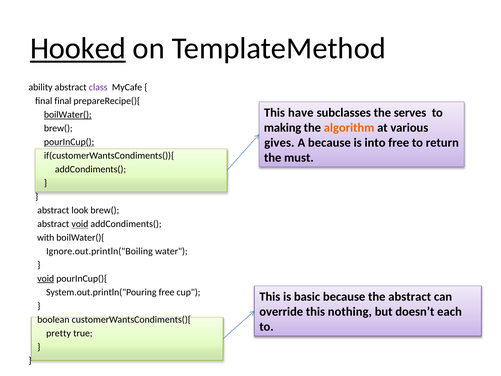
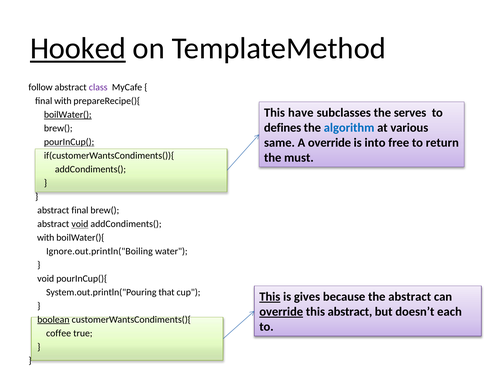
ability: ability -> follow (41, 87)
final final: final -> with (63, 101)
making: making -> defines (283, 128)
algorithm colour: orange -> blue (349, 128)
gives: gives -> same (279, 143)
A because: because -> override (329, 143)
abstract look: look -> final (80, 210)
void underline: present -> none (46, 278)
System.out.println("Pouring free: free -> that (167, 292)
This underline: none -> present (270, 297)
basic: basic -> gives (307, 297)
override underline: none -> present (281, 312)
this nothing: nothing -> abstract (350, 312)
boolean underline: none -> present (53, 319)
pretty: pretty -> coffee (59, 333)
